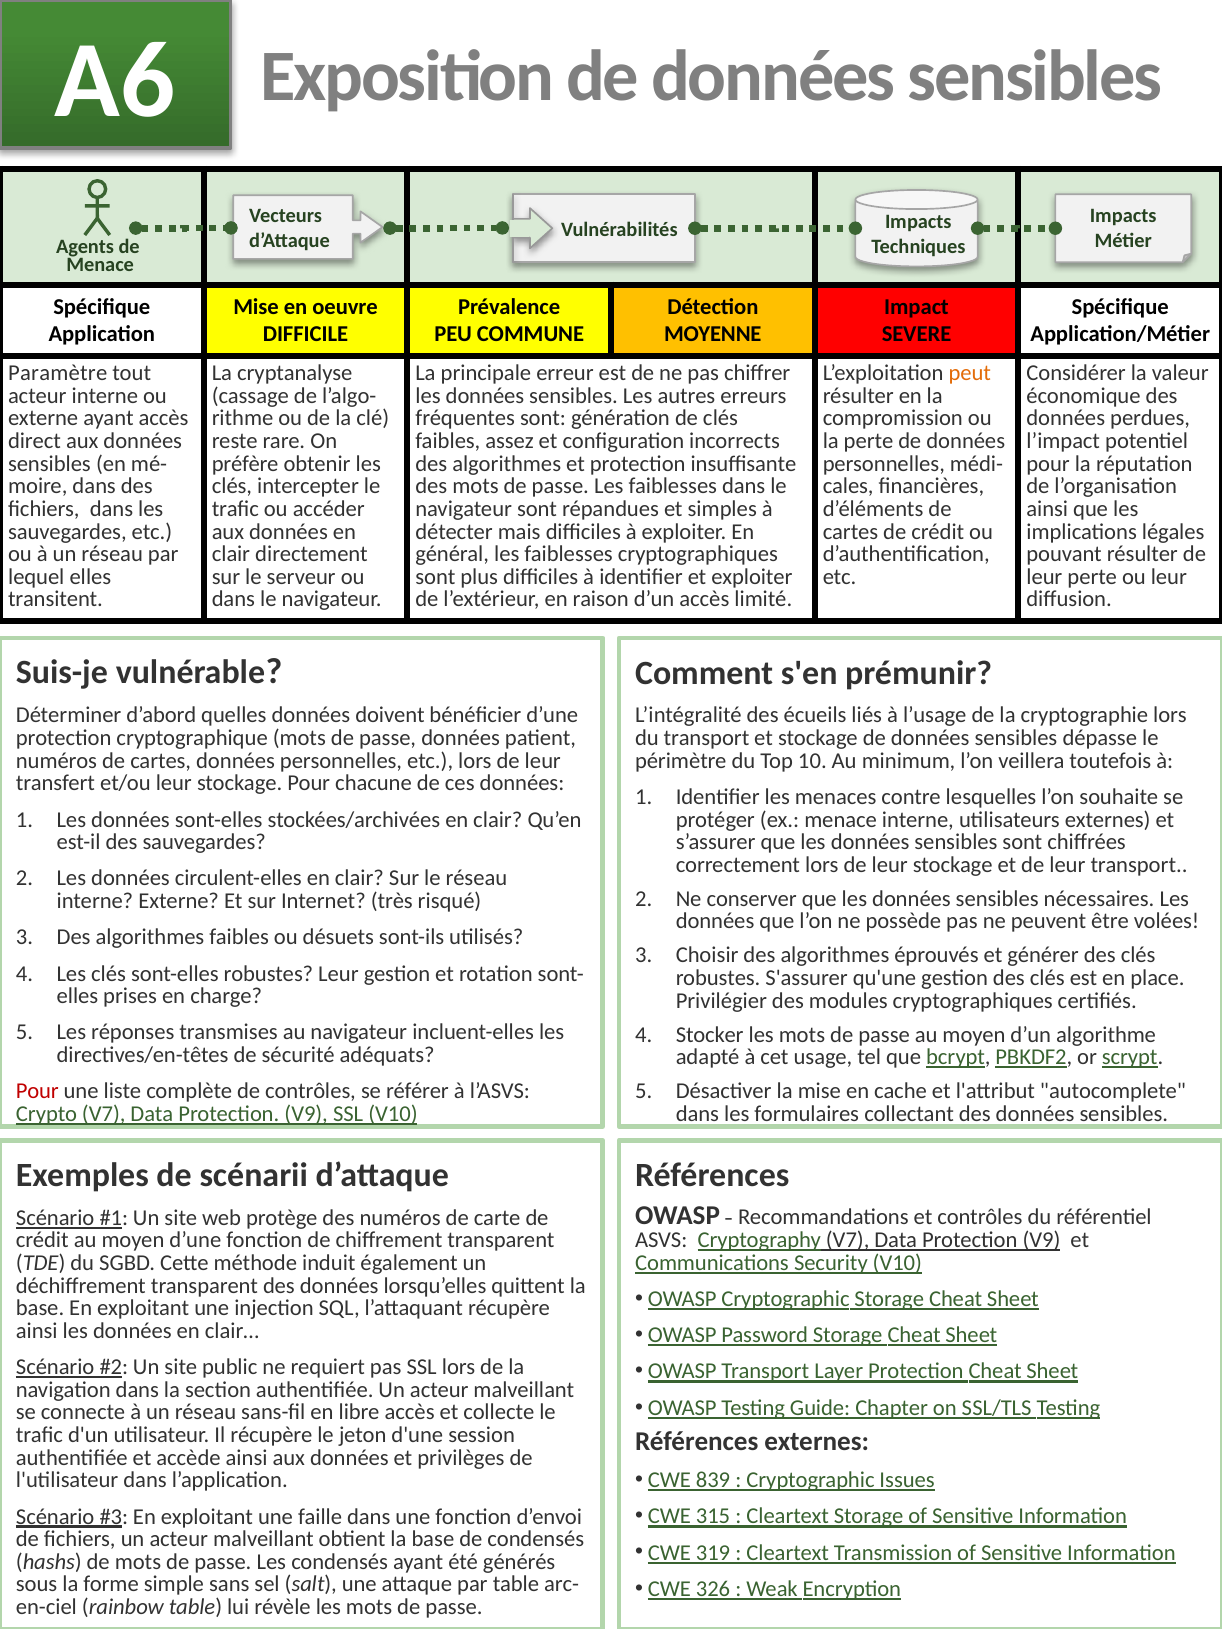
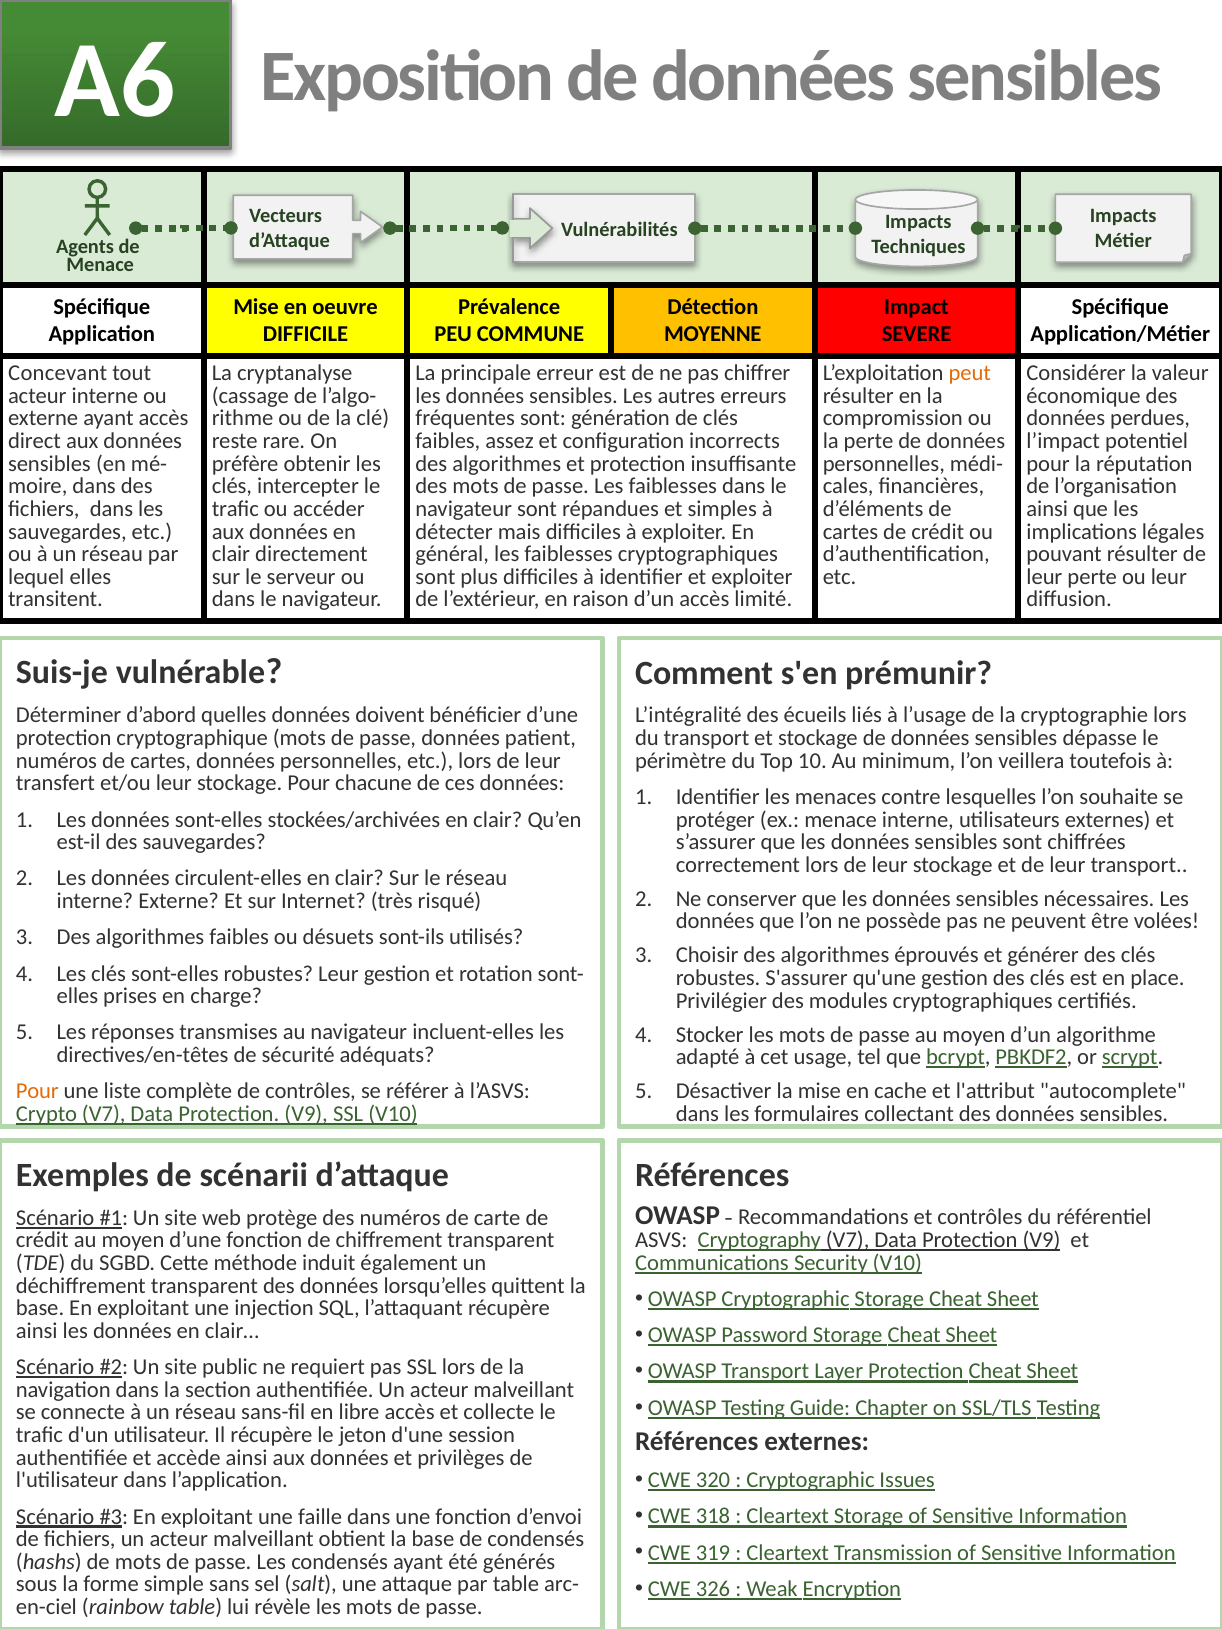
Paramètre: Paramètre -> Concevant (58, 373)
Pour colour: red -> orange (37, 1092)
839: 839 -> 320 (713, 1480)
315: 315 -> 318 (713, 1517)
